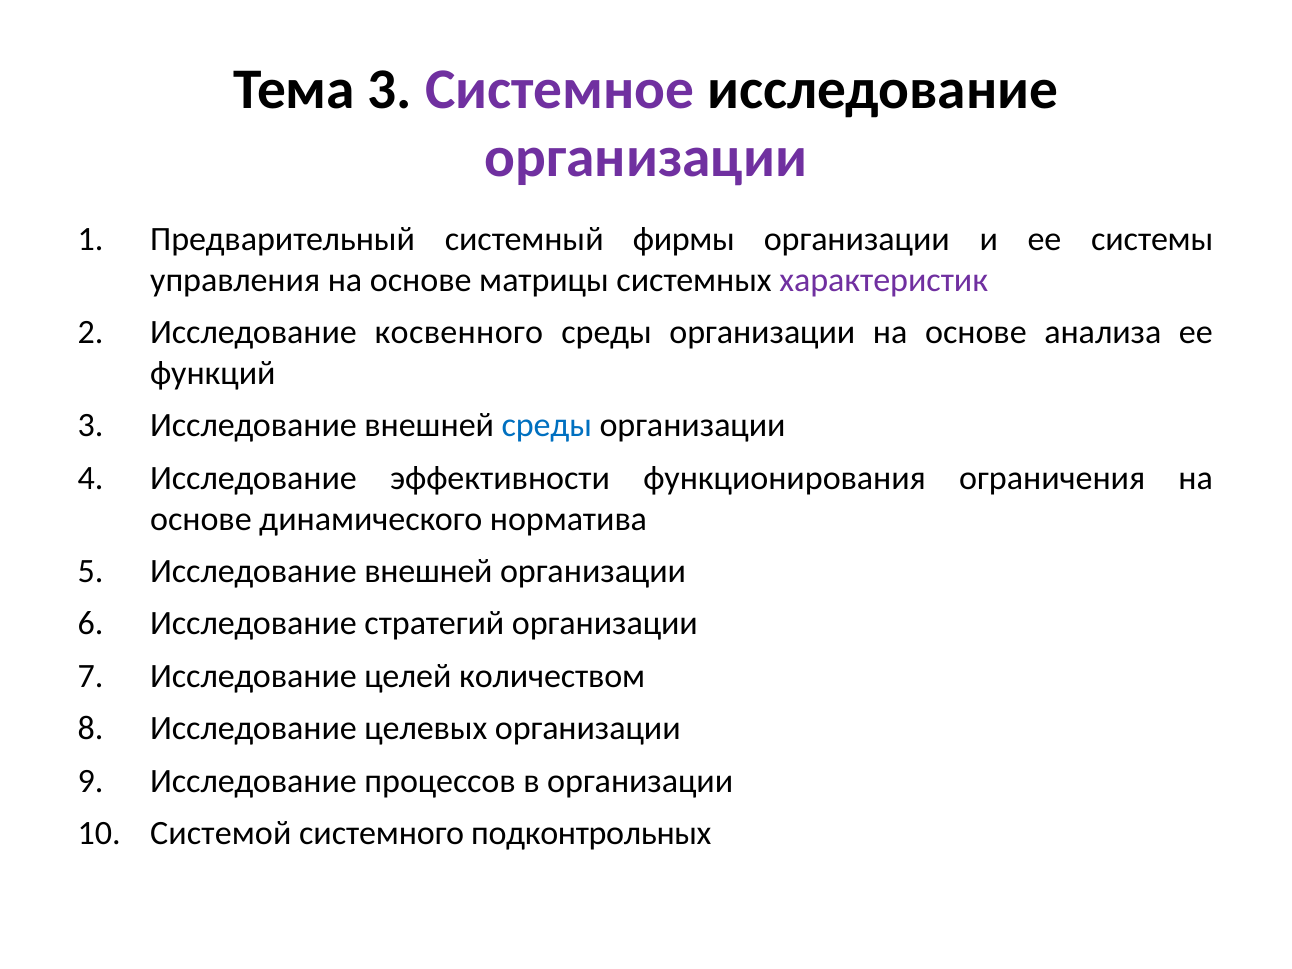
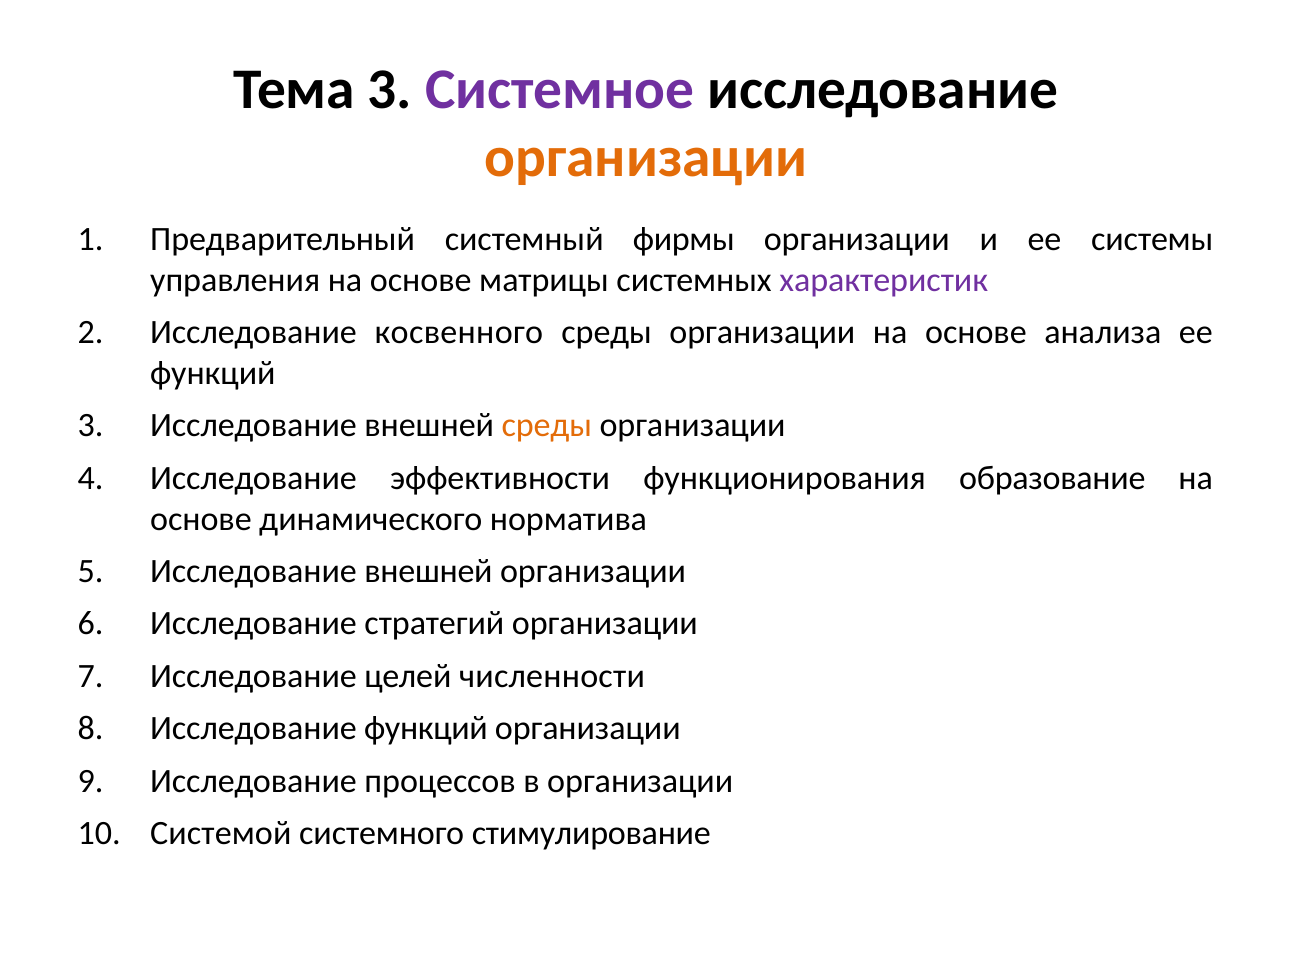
организации colour: purple -> orange (646, 158)
среды colour: blue -> orange (547, 426)
ограничения: ограничения -> образование (1052, 478)
количеством: количеством -> численности (552, 676)
Исследование целевых: целевых -> функций (426, 729)
подконтрольных: подконтрольных -> стимулирование (591, 833)
